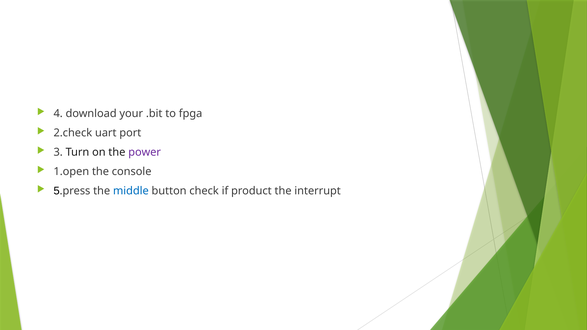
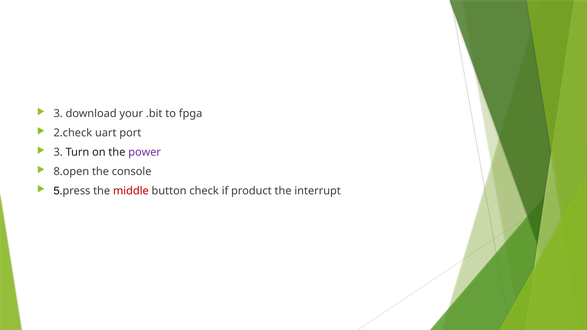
4: 4 -> 3 (58, 114)
1.open: 1.open -> 8.open (71, 172)
middle colour: blue -> red (131, 191)
